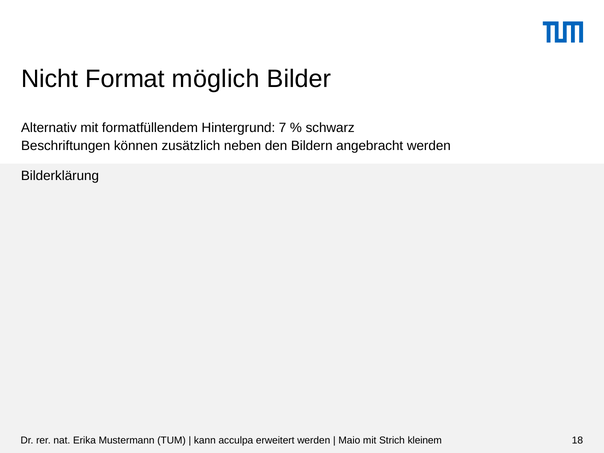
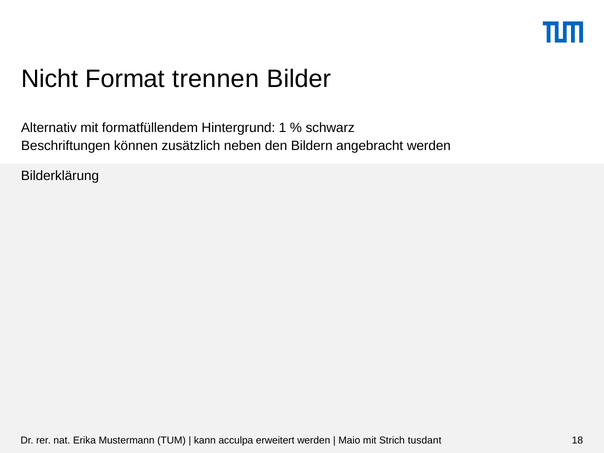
möglich: möglich -> trennen (216, 79)
7: 7 -> 1 (283, 128)
kleinem: kleinem -> tusdant (425, 440)
